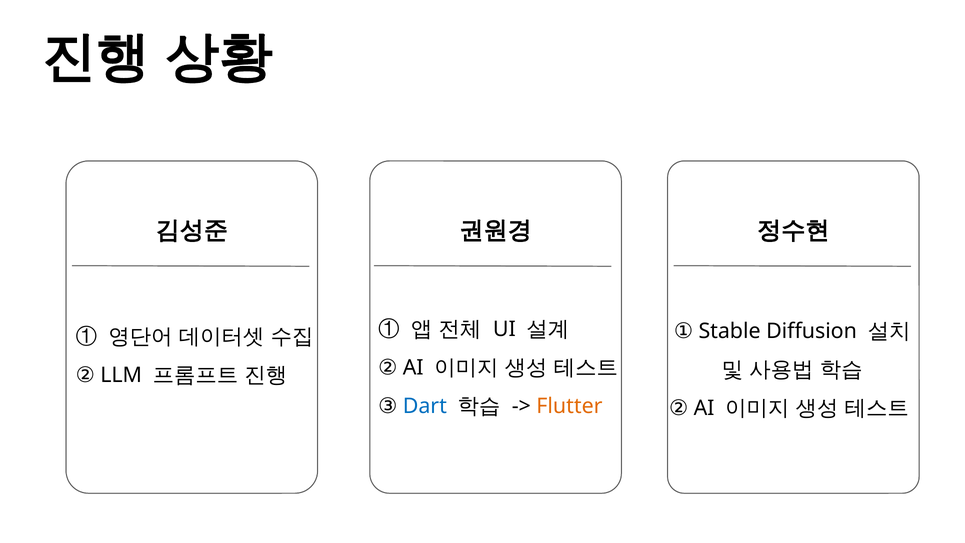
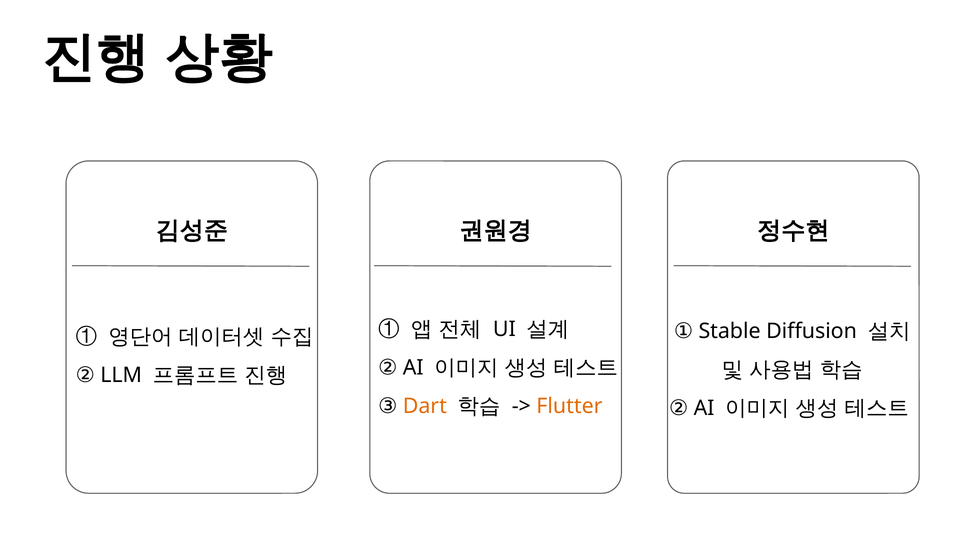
Dart colour: blue -> orange (425, 406)
